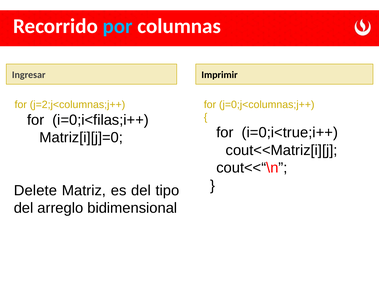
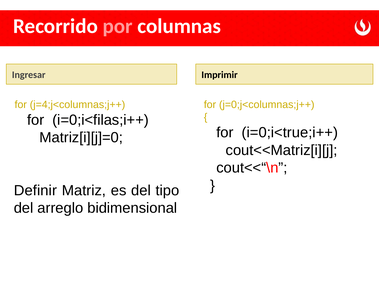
por colour: light blue -> pink (118, 26)
j=2;j<columnas;j++: j=2;j<columnas;j++ -> j=4;j<columnas;j++ (78, 105)
Delete: Delete -> Definir (35, 191)
